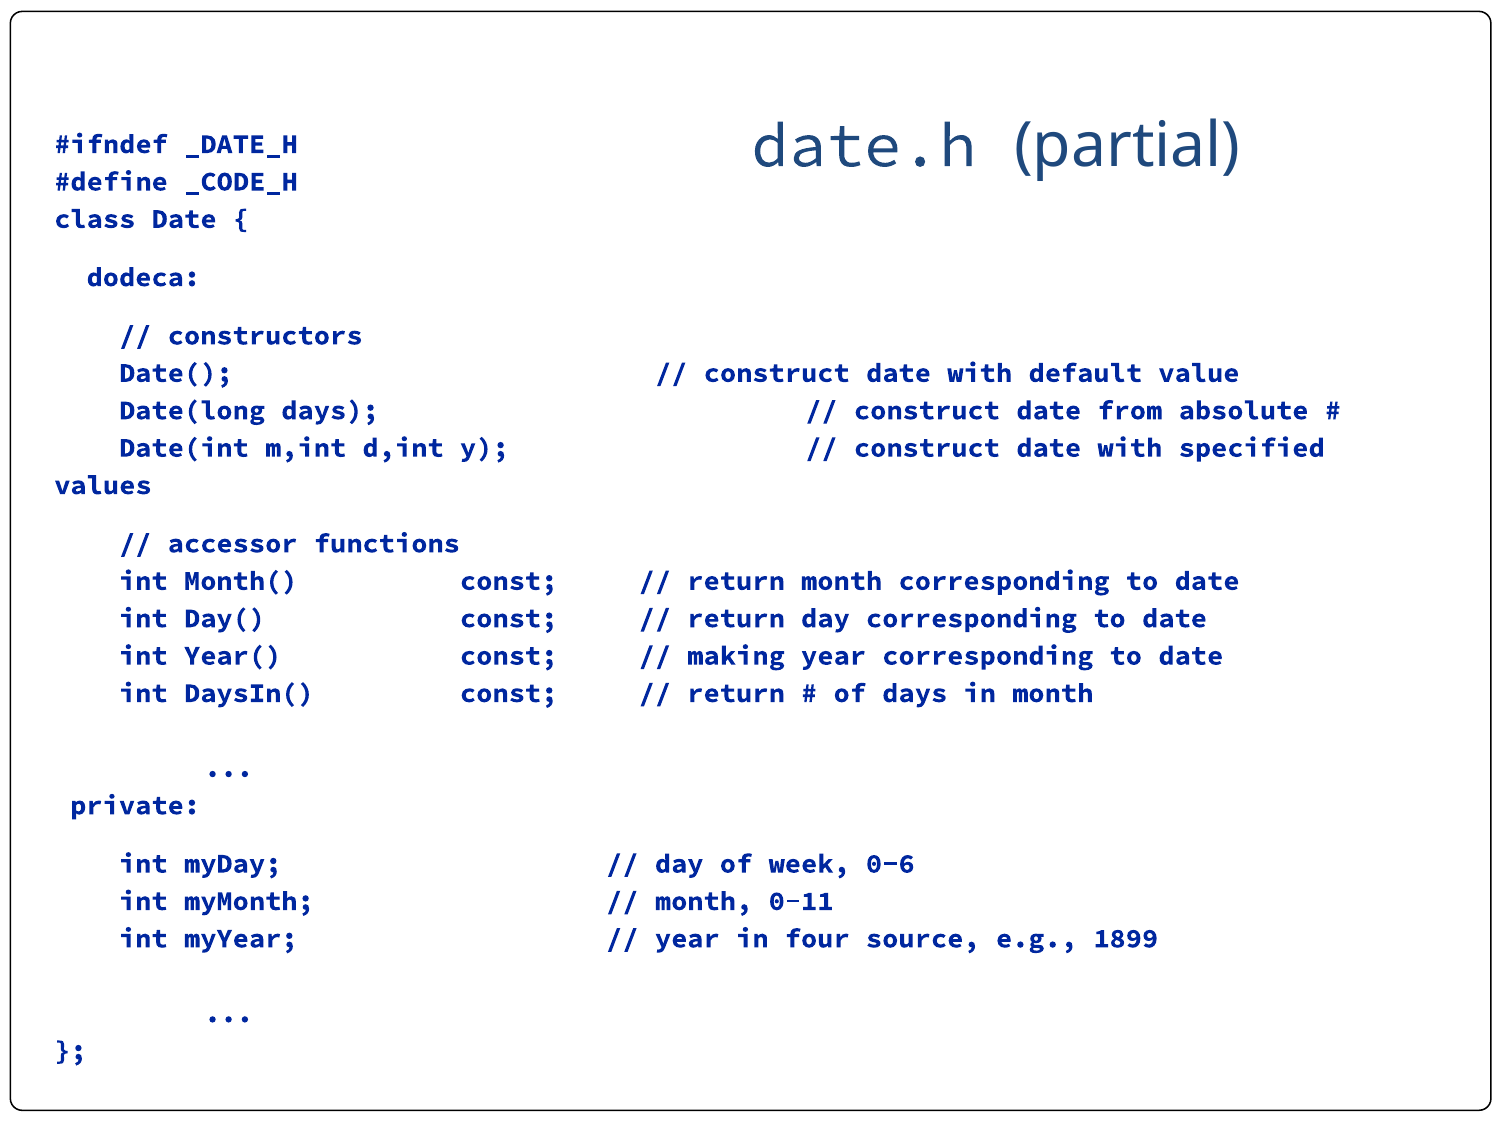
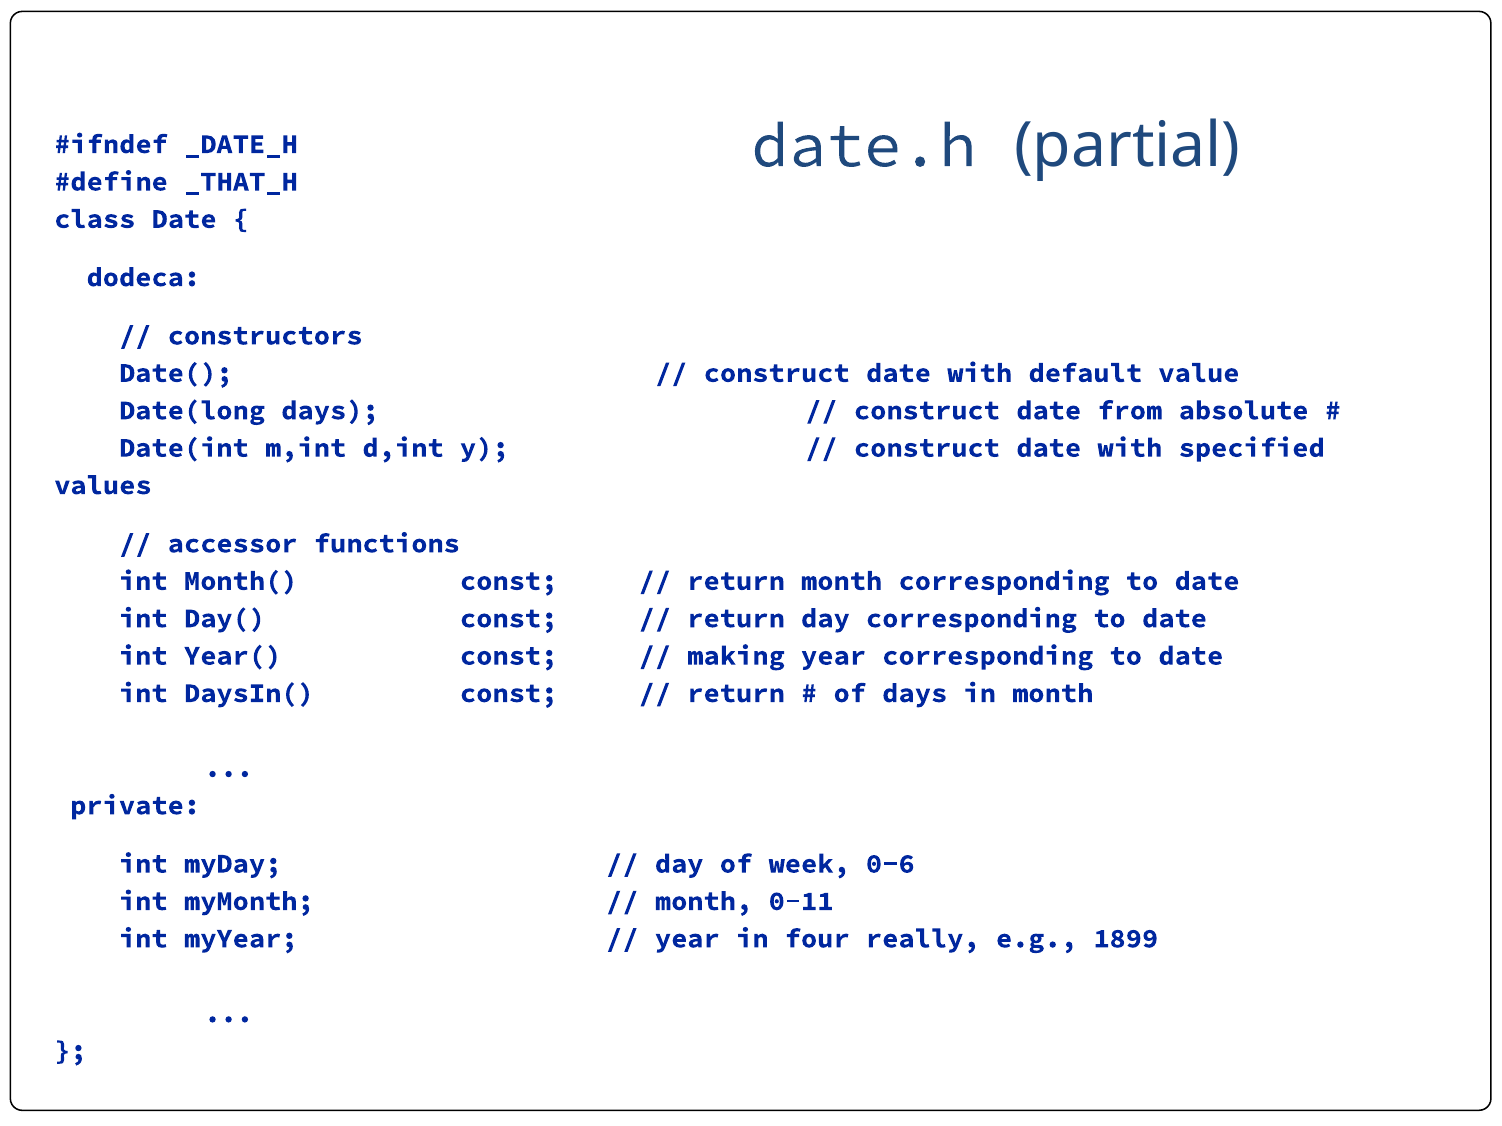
_CODE_H: _CODE_H -> _THAT_H (241, 182)
source: source -> really (923, 939)
